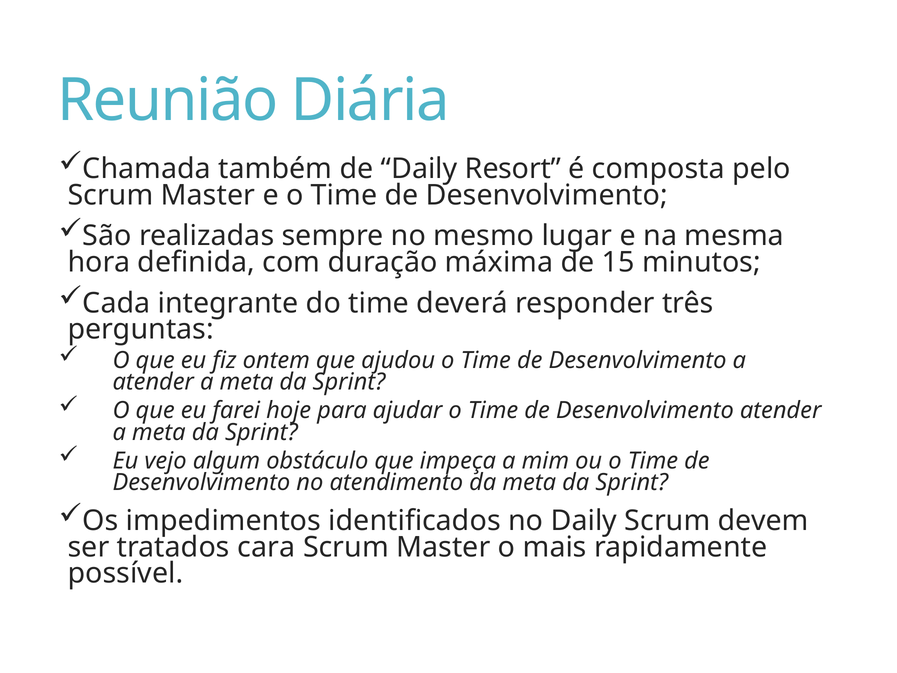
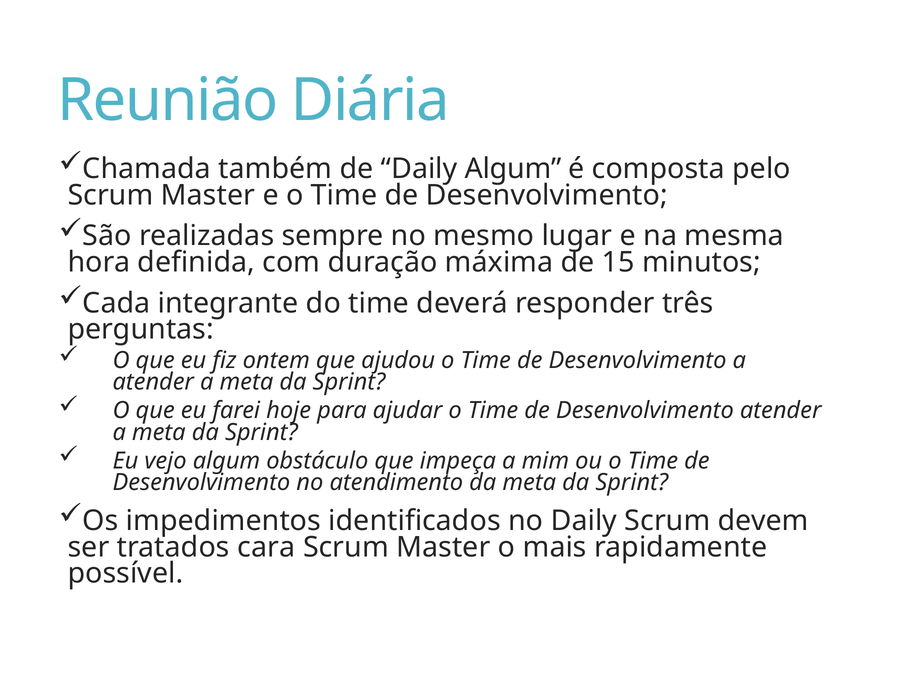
Daily Resort: Resort -> Algum (513, 169)
